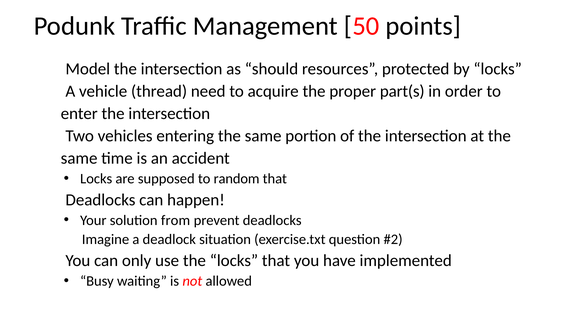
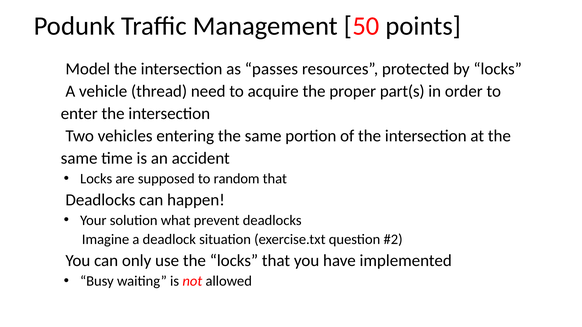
should: should -> passes (271, 69)
from: from -> what (176, 221)
